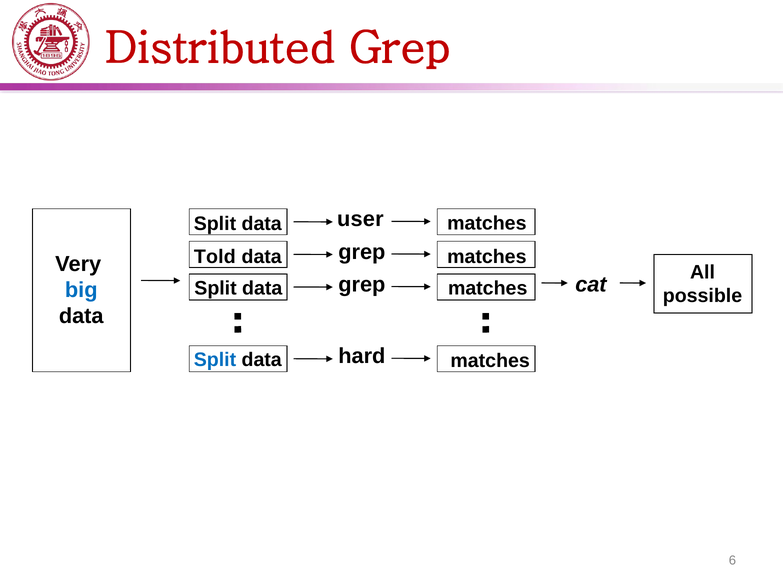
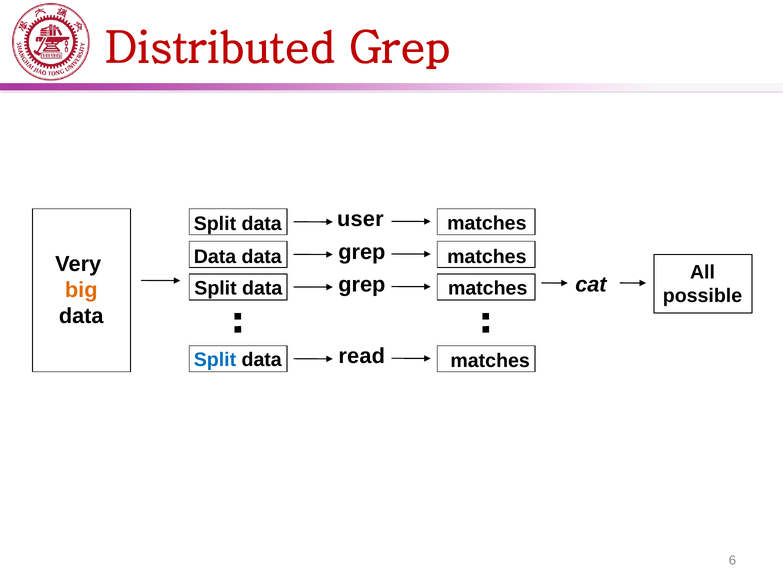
Told: Told -> Data (215, 257)
big colour: blue -> orange (81, 290)
hard: hard -> read (362, 356)
